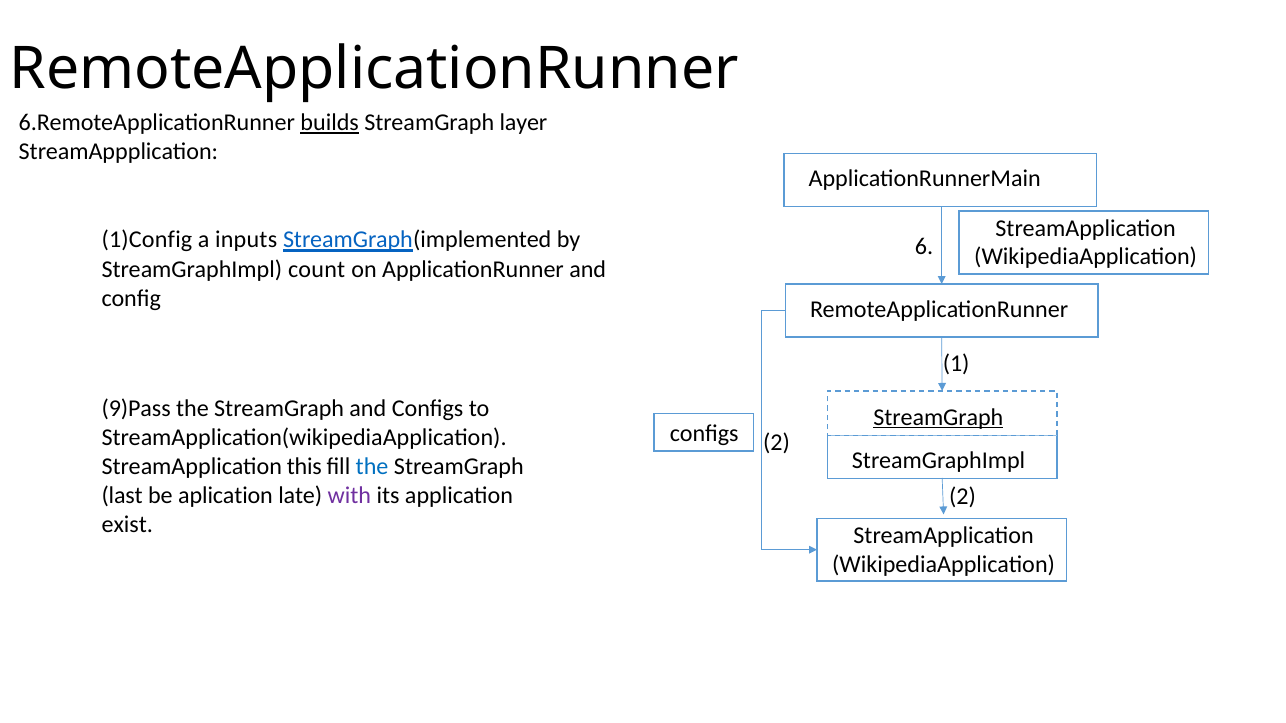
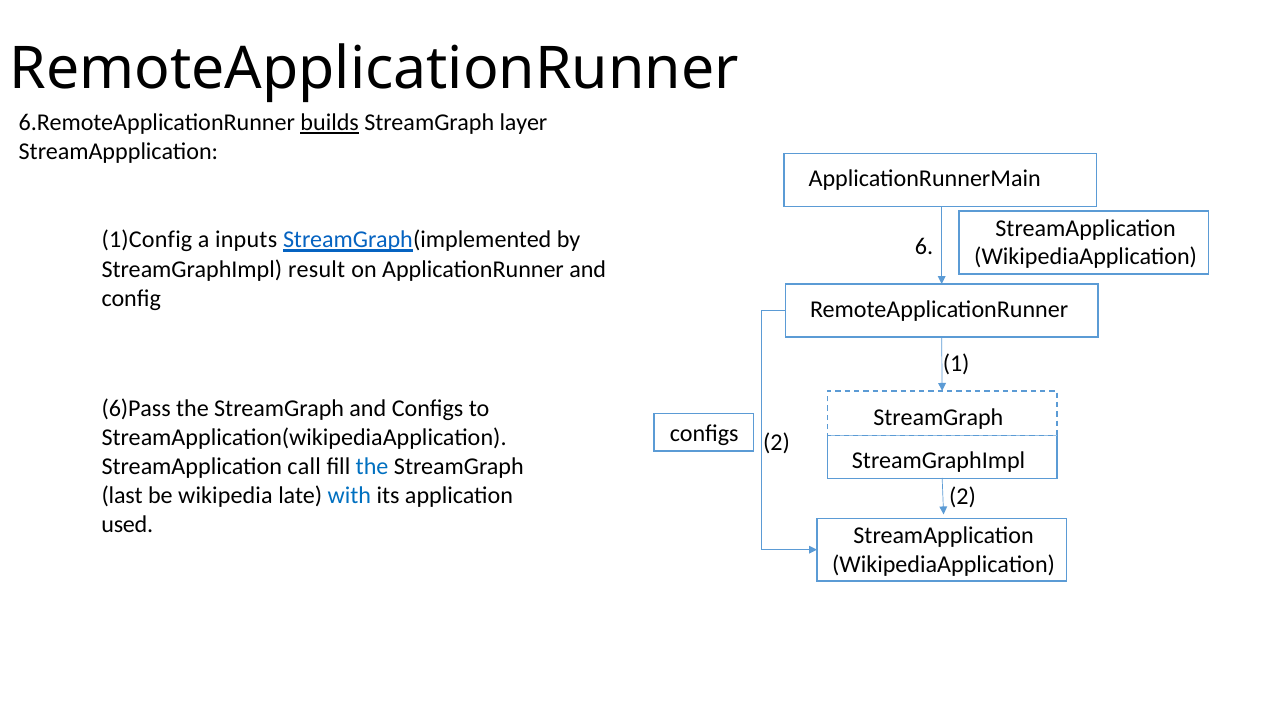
count: count -> result (317, 270)
9)Pass: 9)Pass -> 6)Pass (136, 409)
StreamGraph underline: present -> none (938, 418)
this: this -> call (304, 467)
aplication: aplication -> wikipedia (225, 496)
with colour: purple -> blue (349, 496)
exist: exist -> used (127, 525)
